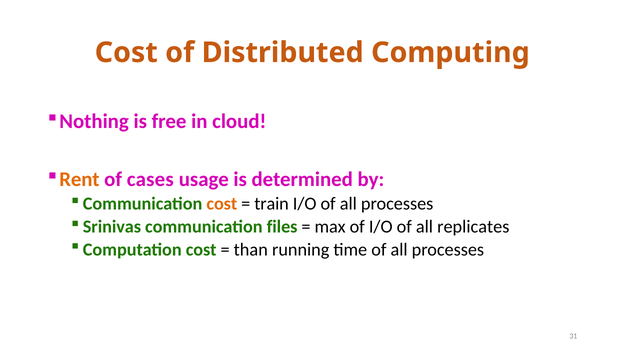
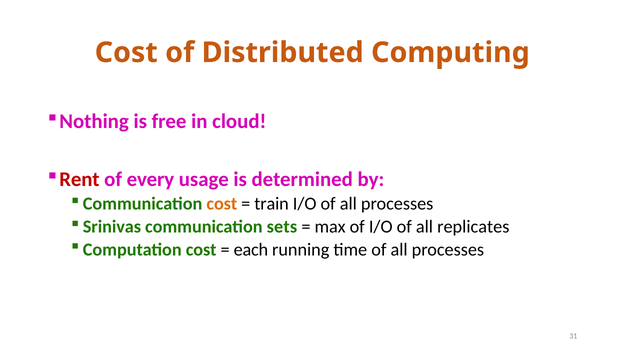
Rent colour: orange -> red (79, 179)
cases: cases -> every (150, 179)
files: files -> sets (282, 226)
than: than -> each (251, 249)
